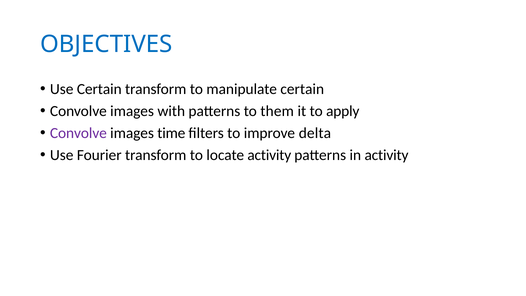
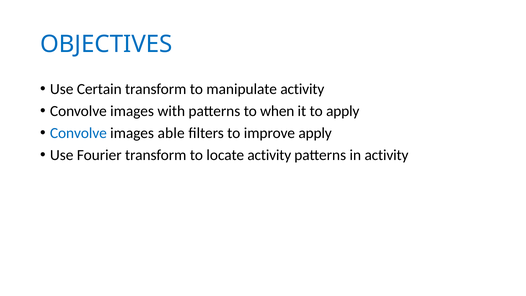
manipulate certain: certain -> activity (302, 89)
them: them -> when (277, 111)
Convolve colour: purple -> blue (78, 133)
time: time -> able (171, 133)
improve delta: delta -> apply (315, 133)
